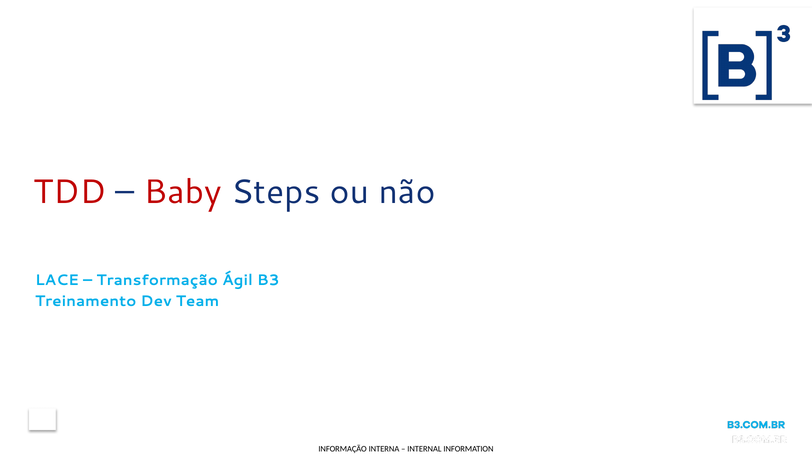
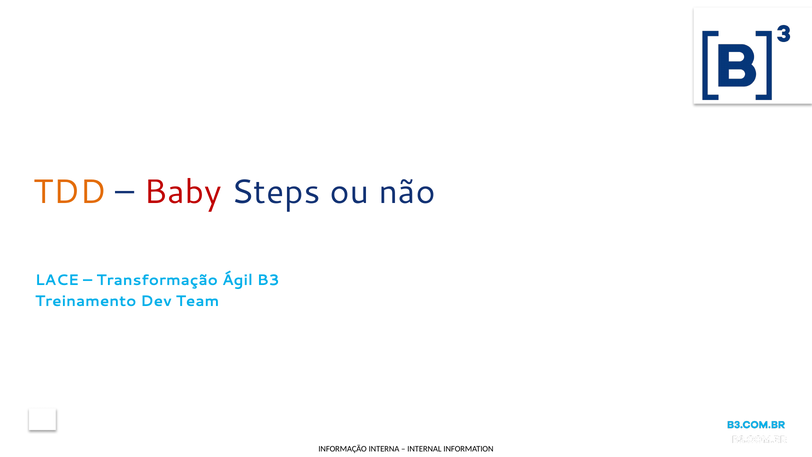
TDD colour: red -> orange (70, 192)
